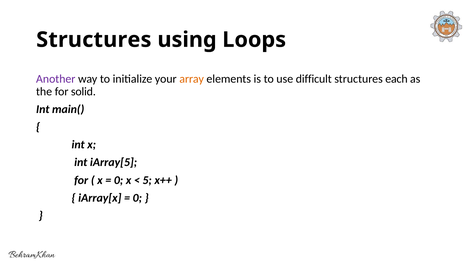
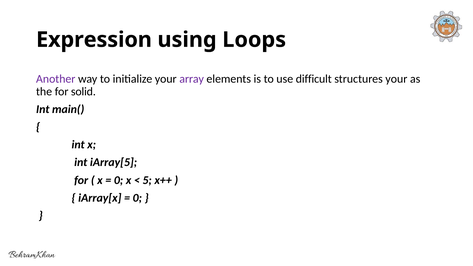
Structures: Structures -> Expression (94, 40)
array colour: orange -> purple (192, 79)
structures each: each -> your (396, 79)
